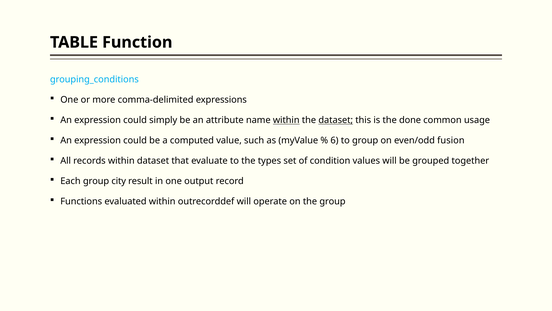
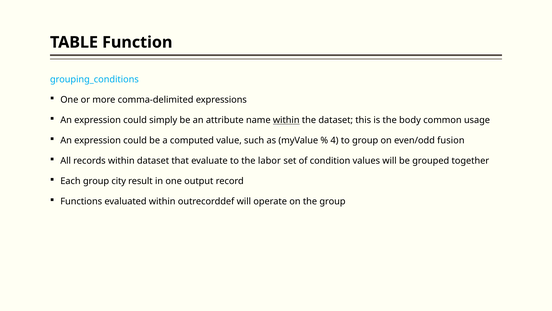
dataset underline: present -> none (336, 120)
done: done -> body (410, 120)
6: 6 -> 4 (334, 140)
types: types -> labor (269, 161)
